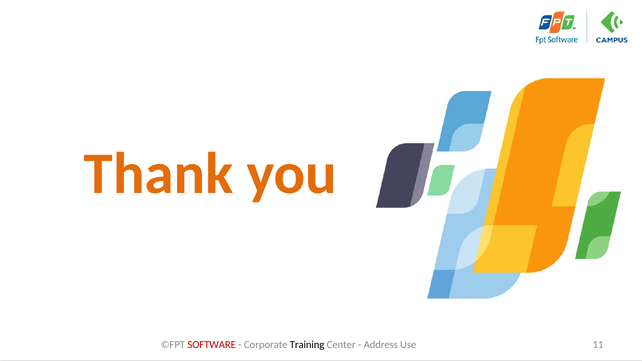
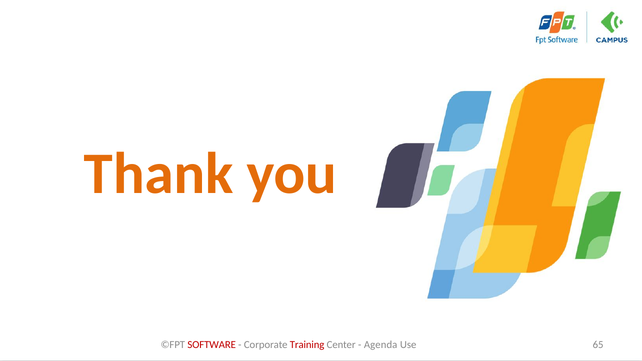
Training colour: black -> red (307, 345)
Address: Address -> Agenda (381, 345)
11: 11 -> 65 (598, 345)
